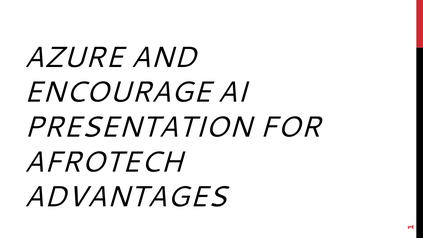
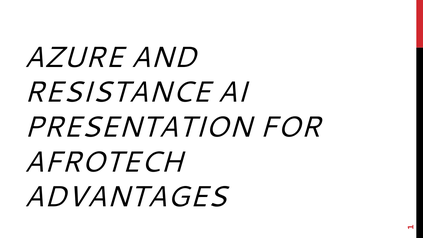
ENCOURAGE: ENCOURAGE -> RESISTANCE (117, 92)
